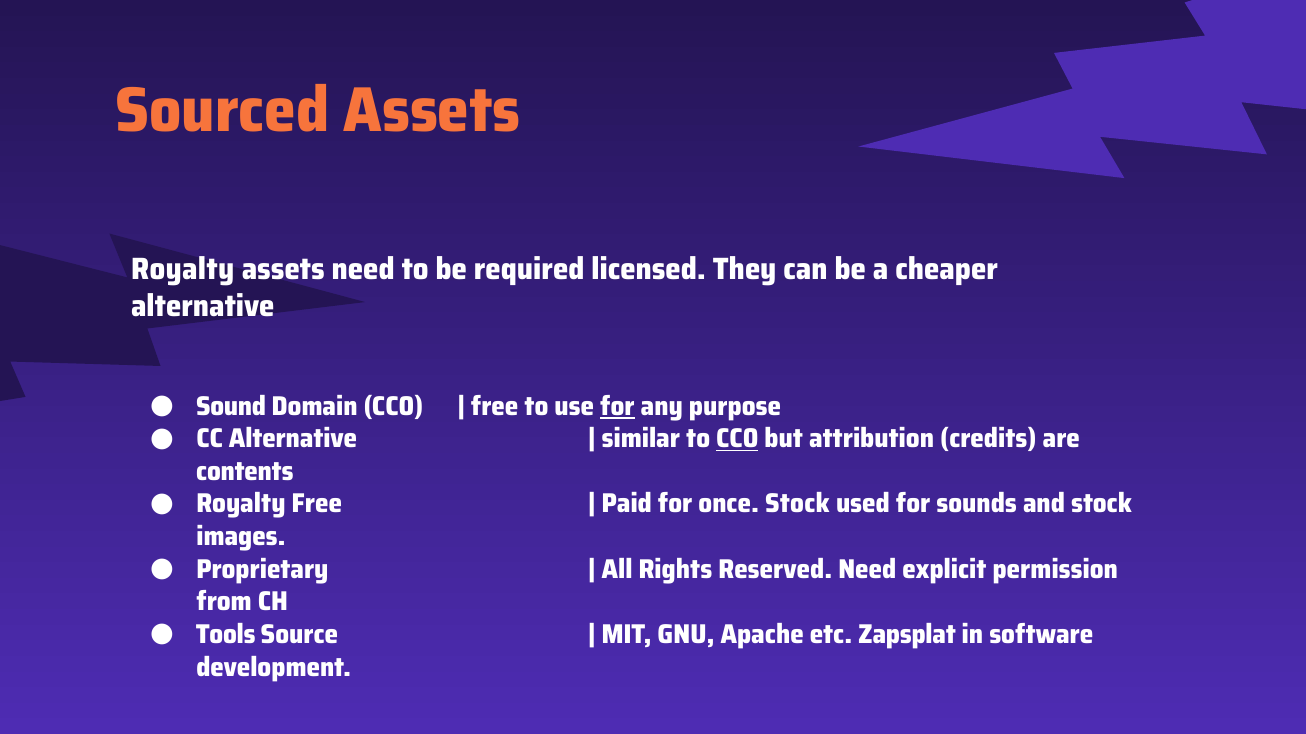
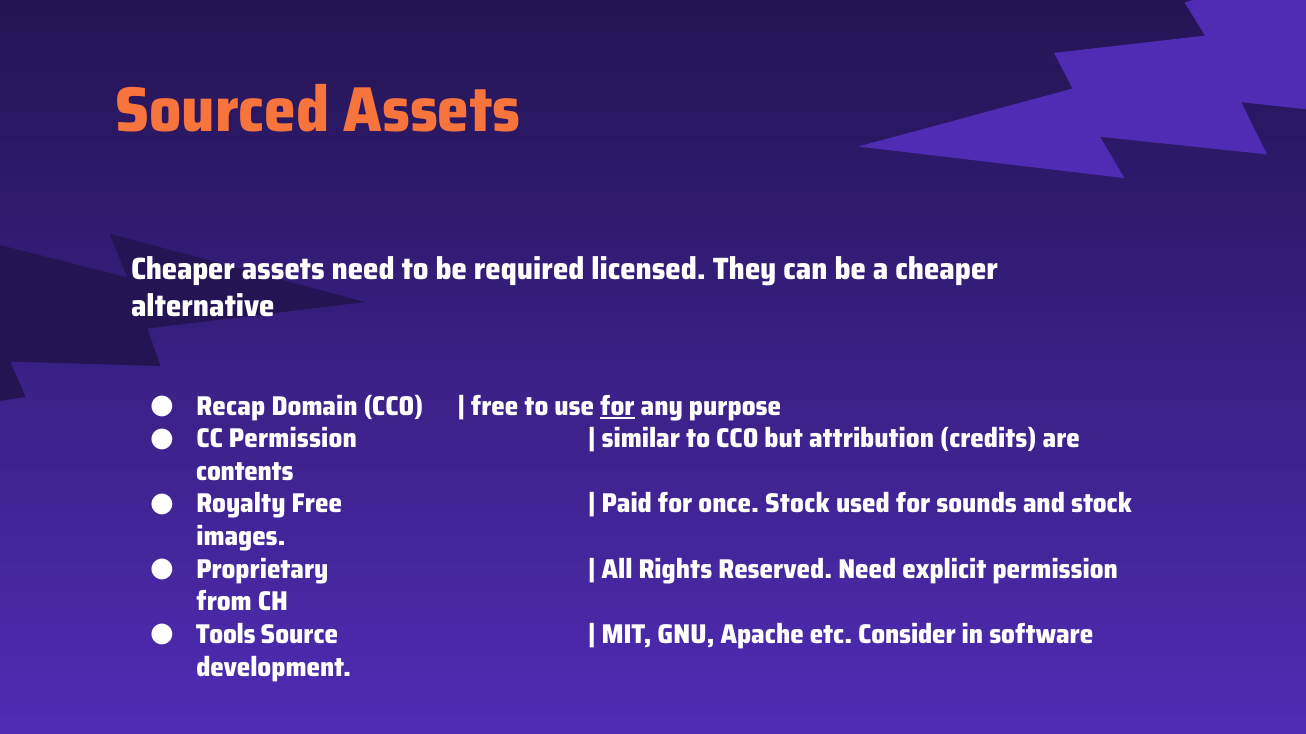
Royalty: Royalty -> Cheaper (183, 270)
Sound: Sound -> Recap (231, 406)
CC Alternative: Alternative -> Permission (293, 439)
CC0 underline: present -> none (737, 439)
Zapsplat: Zapsplat -> Consider (907, 635)
